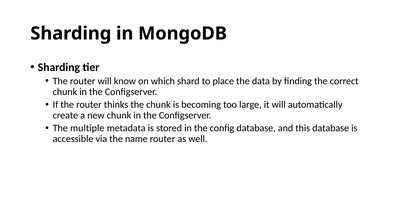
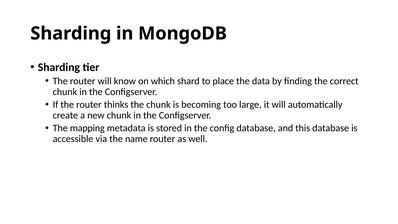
multiple: multiple -> mapping (87, 128)
